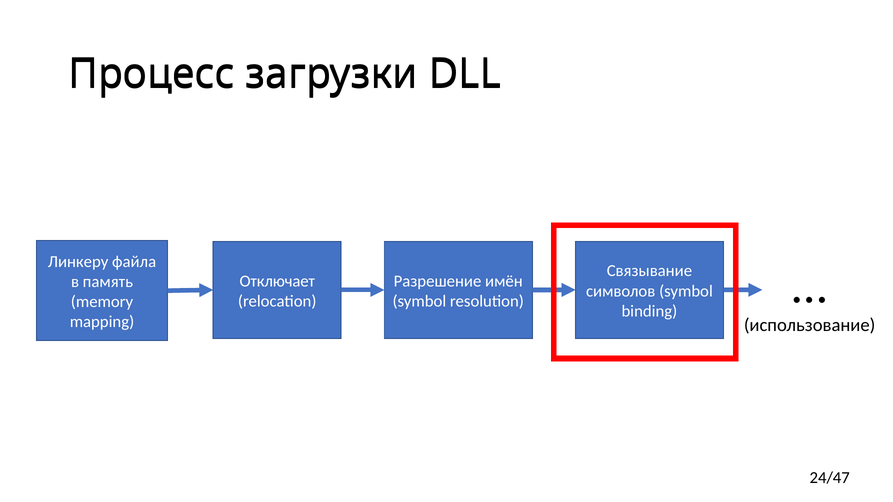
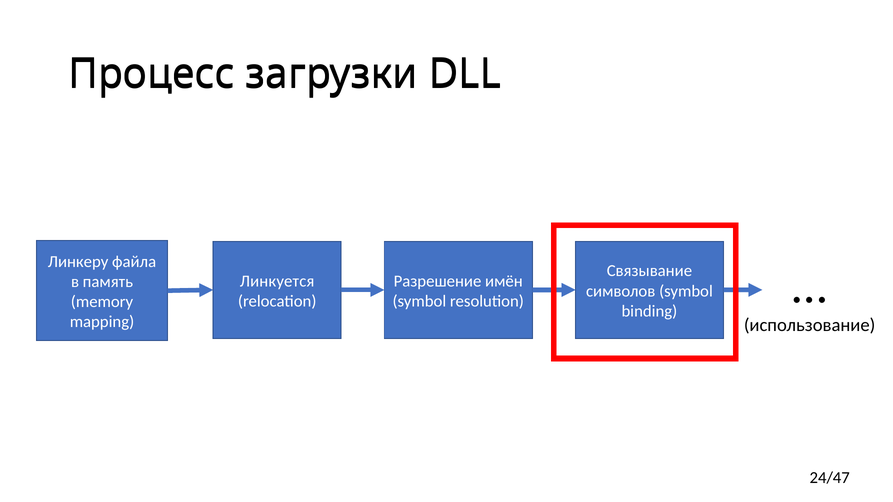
Отключает: Отключает -> Линкуется (277, 281)
